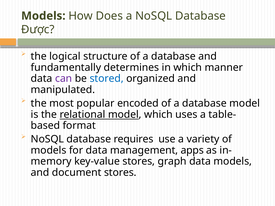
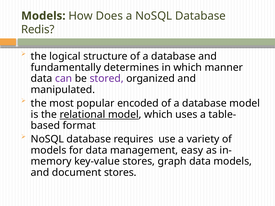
Được: Được -> Redis (38, 30)
stored colour: blue -> purple (107, 79)
apps: apps -> easy (192, 150)
